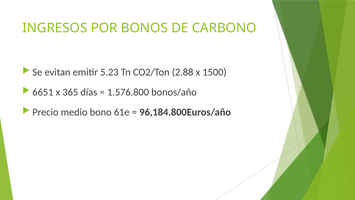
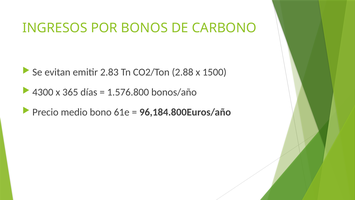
5.23: 5.23 -> 2.83 (109, 72)
6651: 6651 -> 4300 (43, 92)
